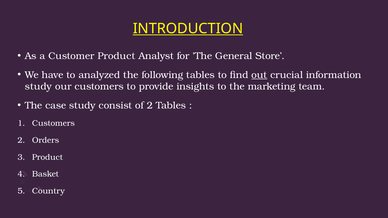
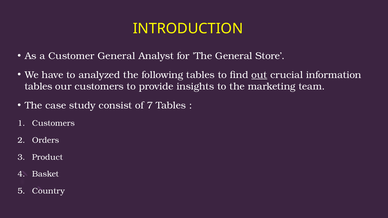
INTRODUCTION underline: present -> none (188, 29)
Customer Product: Product -> General (116, 56)
study: study -> tables (39, 87)
of 2: 2 -> 7 (150, 105)
